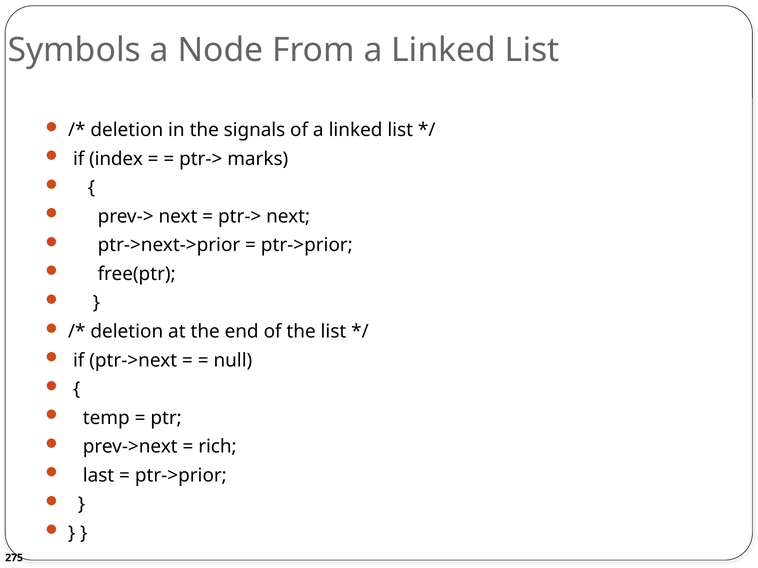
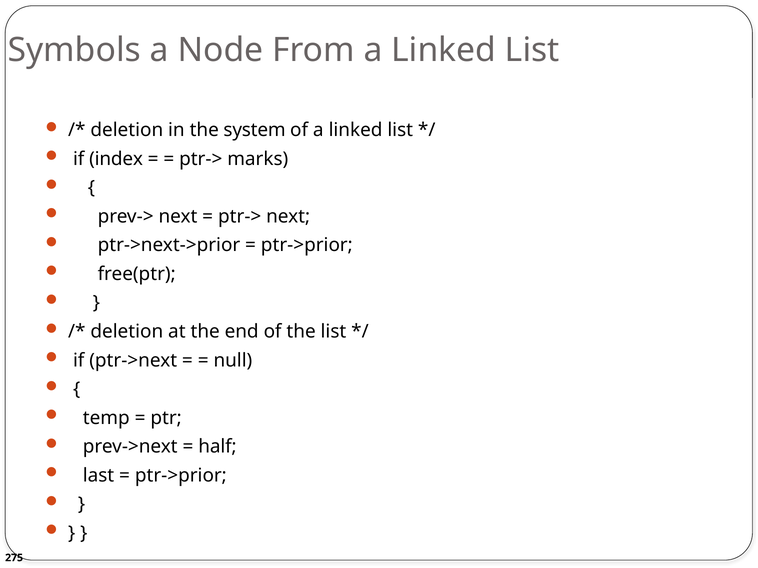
signals: signals -> system (255, 130)
rich: rich -> half (217, 447)
